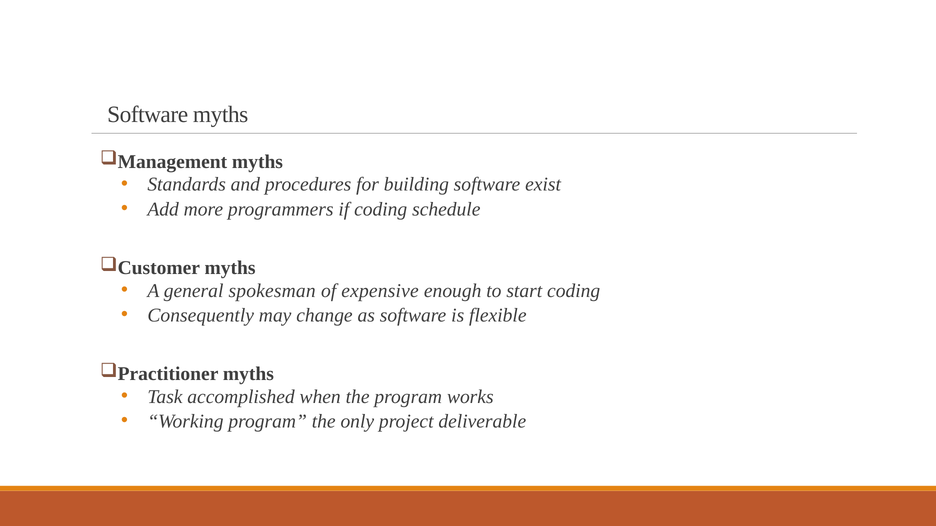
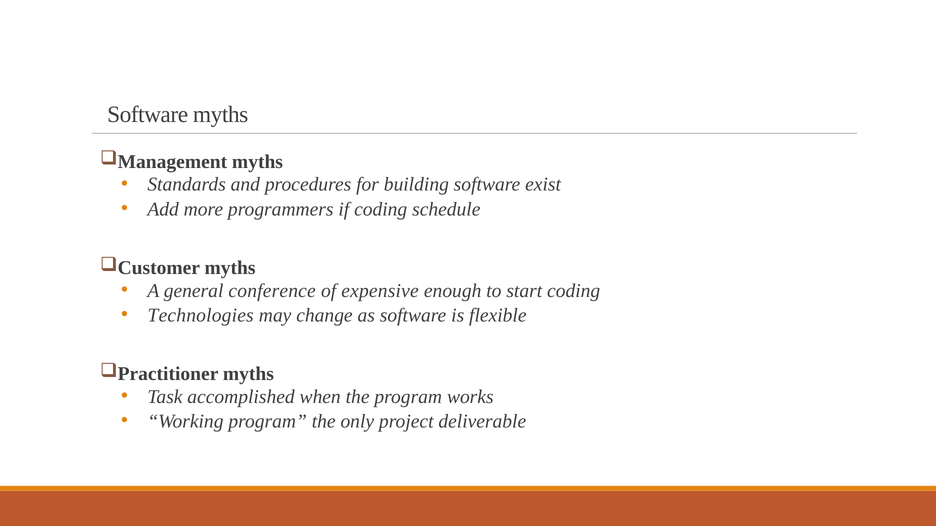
spokesman: spokesman -> conference (272, 291)
Consequently: Consequently -> Technologies (201, 315)
